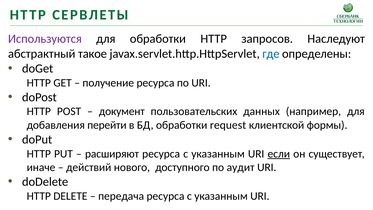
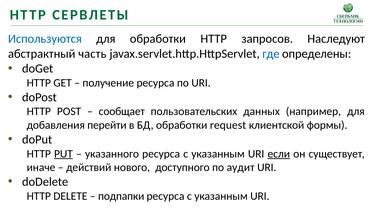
Используются colour: purple -> blue (45, 39)
такое: такое -> часть (92, 54)
документ: документ -> сообщает (122, 111)
PUT underline: none -> present (63, 154)
расширяют: расширяют -> указанного (112, 154)
передача: передача -> подпапки (121, 196)
